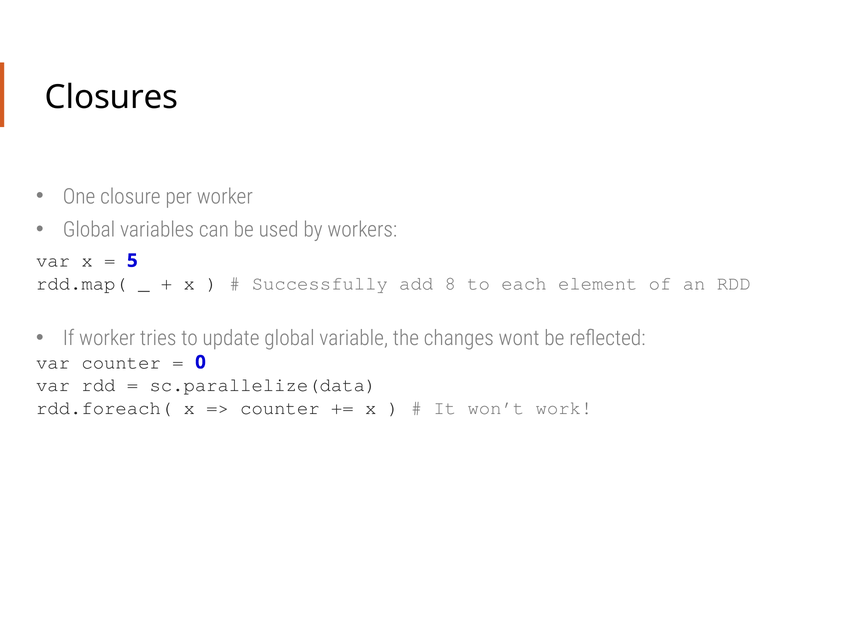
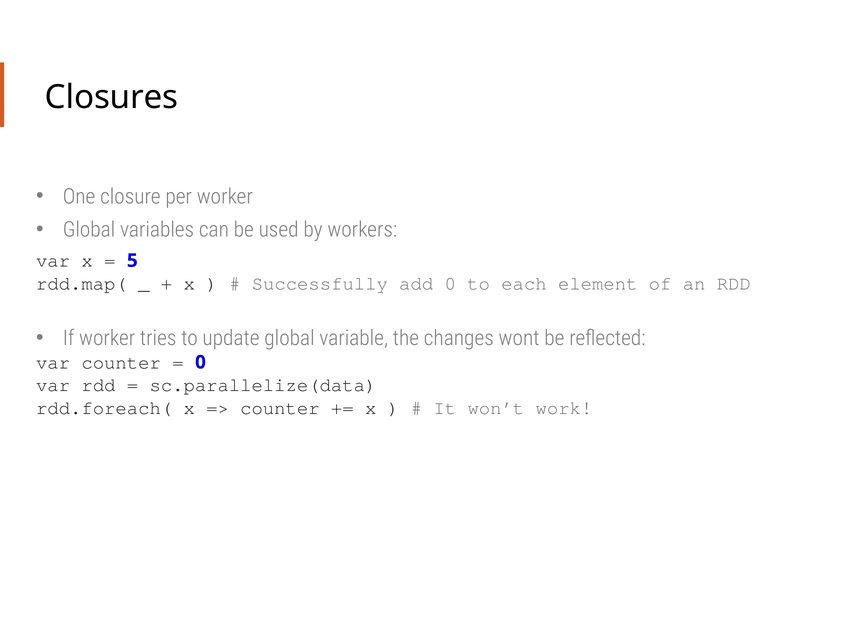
add 8: 8 -> 0 (450, 283)
